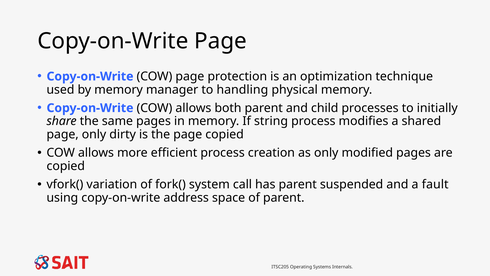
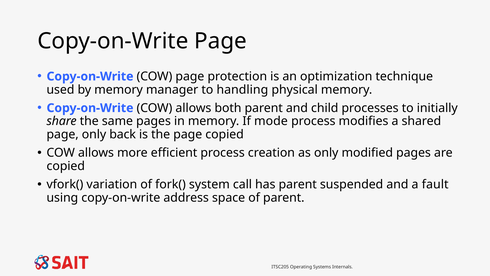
string: string -> mode (271, 121)
dirty: dirty -> back (123, 134)
